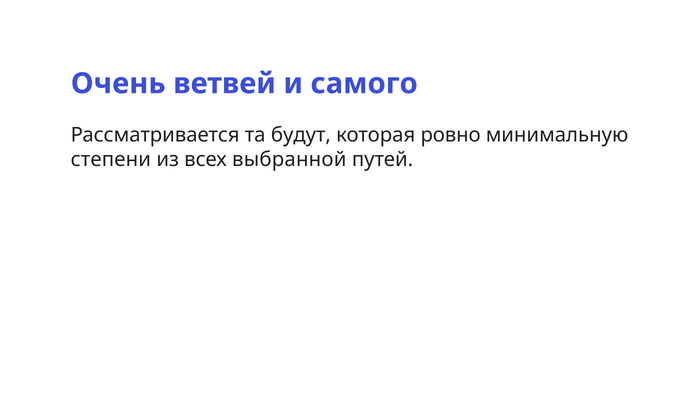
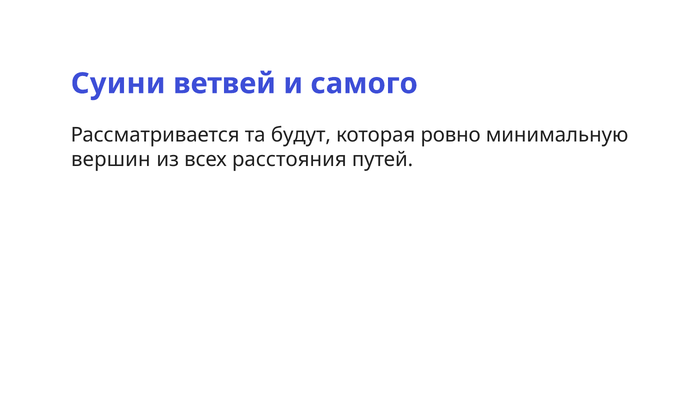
Очень: Очень -> Суини (118, 84)
степени: степени -> вершин (111, 160)
выбранной: выбранной -> расстояния (289, 160)
